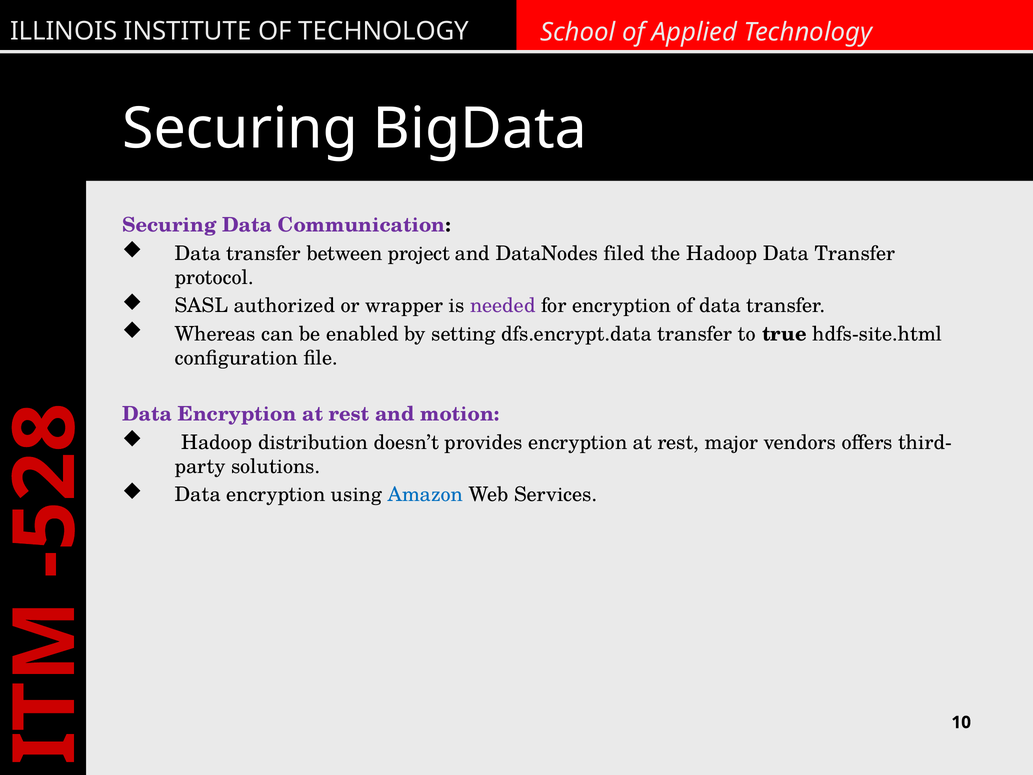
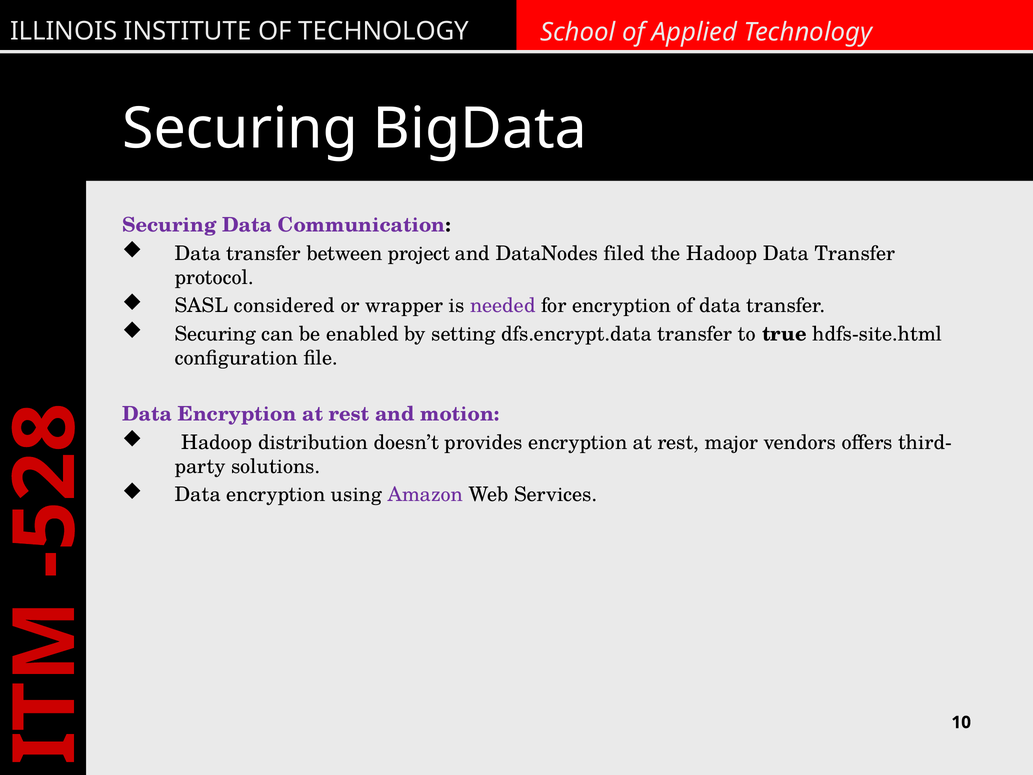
authorized: authorized -> considered (284, 306)
Whereas: Whereas -> Securing (215, 334)
Amazon colour: blue -> purple (425, 495)
